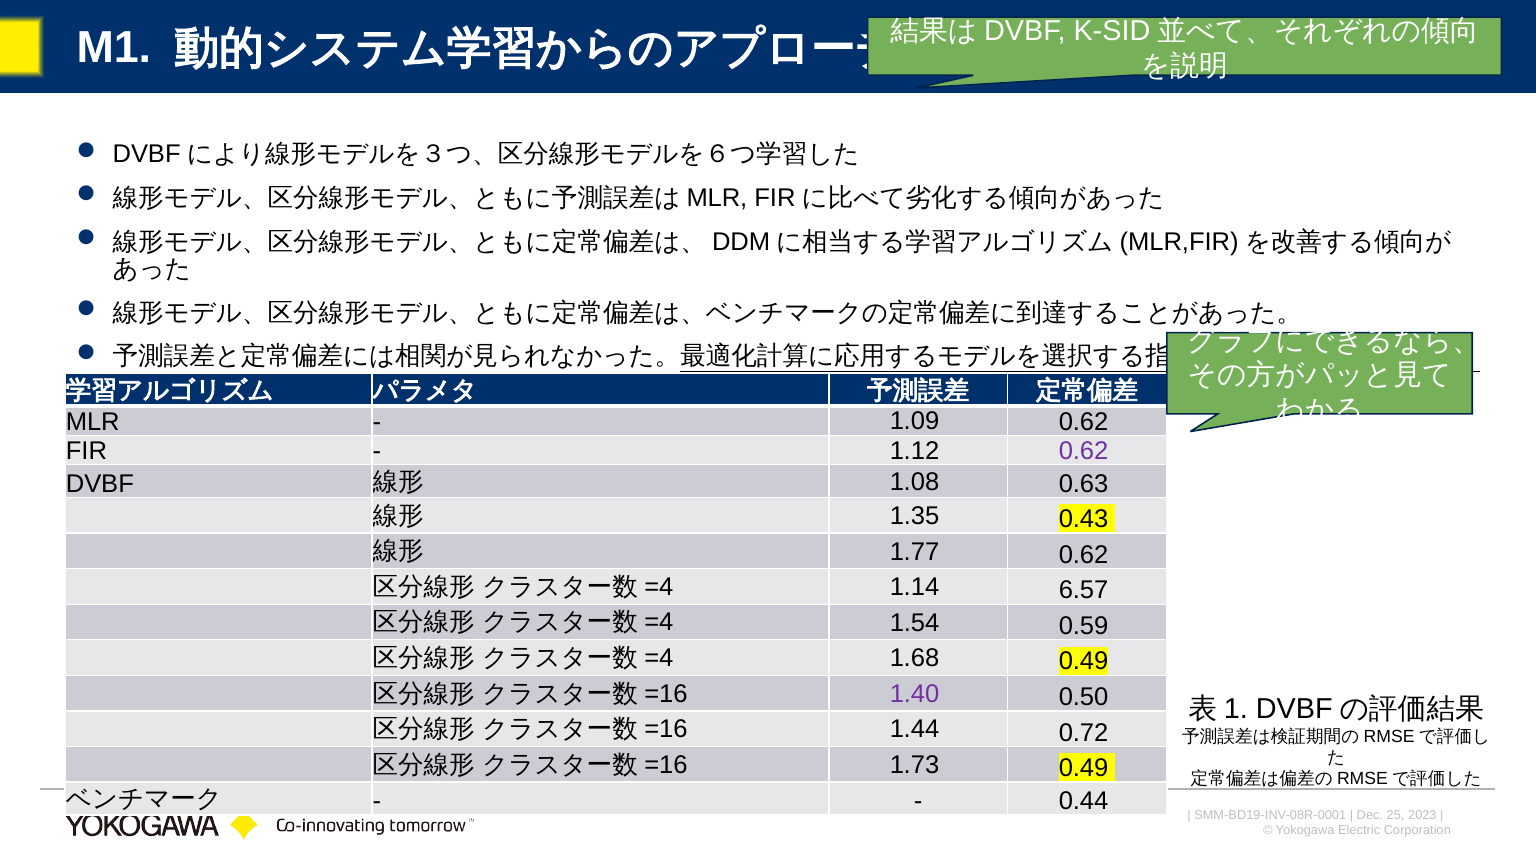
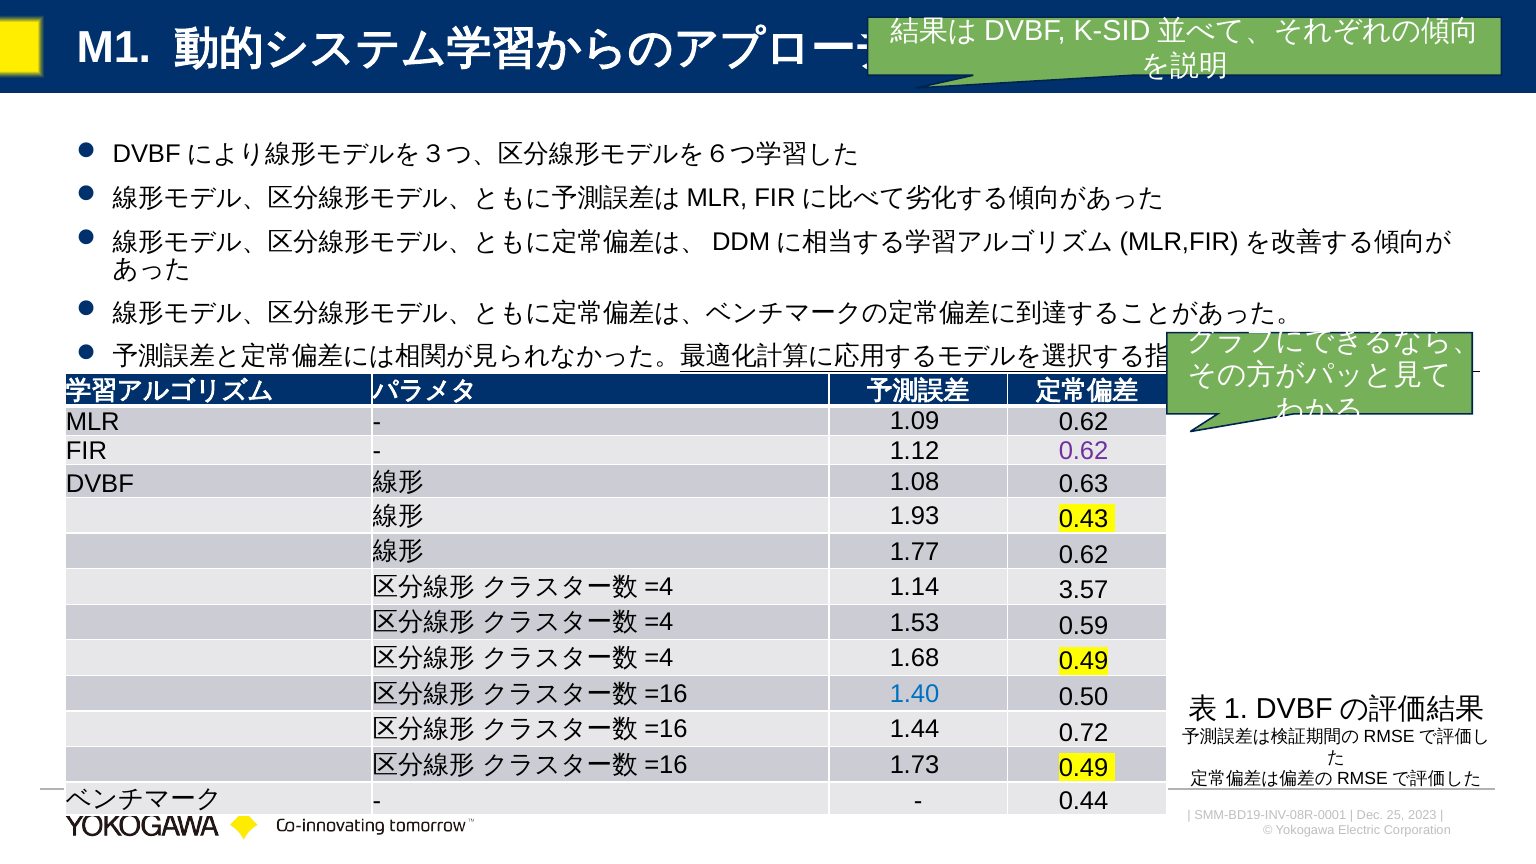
1.35: 1.35 -> 1.93 (915, 516)
6.57: 6.57 -> 3.57 (1084, 590)
1.54: 1.54 -> 1.53 (915, 623)
1.40 colour: purple -> blue (915, 694)
